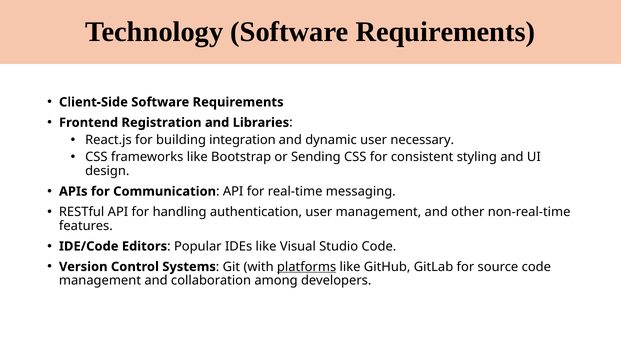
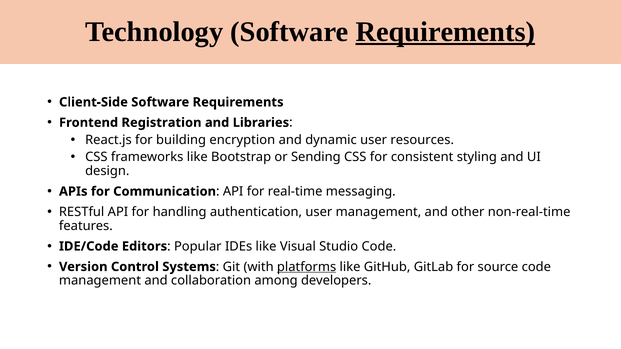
Requirements underline: none -> present (445, 32)
integration: integration -> encryption (242, 140)
necessary: necessary -> resources (422, 140)
